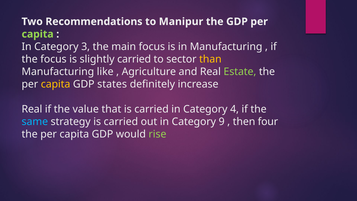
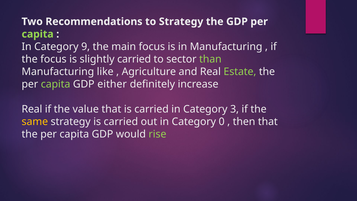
to Manipur: Manipur -> Strategy (181, 22)
3: 3 -> 9 (86, 47)
than colour: yellow -> light green (210, 59)
capita colour: yellow -> light green (56, 84)
states: states -> either (112, 84)
4: 4 -> 3 (235, 109)
same colour: light blue -> yellow (35, 122)
9: 9 -> 0 (222, 122)
then four: four -> that (268, 122)
